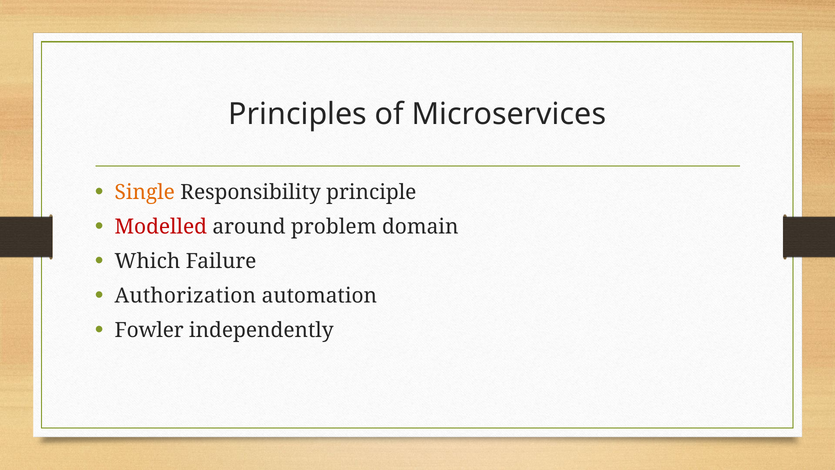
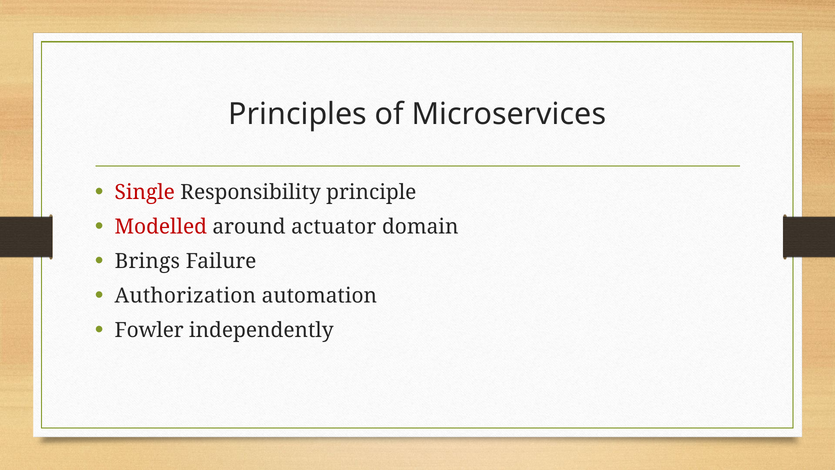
Single colour: orange -> red (145, 192)
problem: problem -> actuator (334, 227)
Which: Which -> Brings (147, 261)
